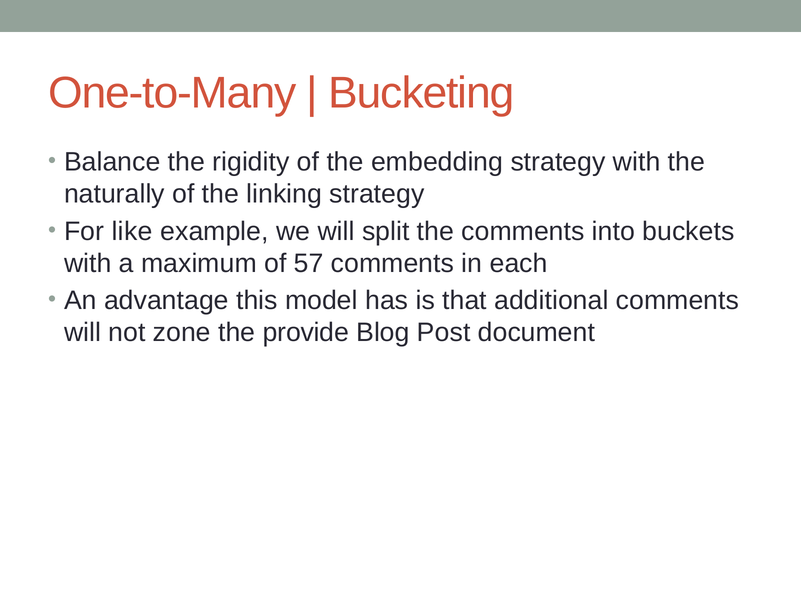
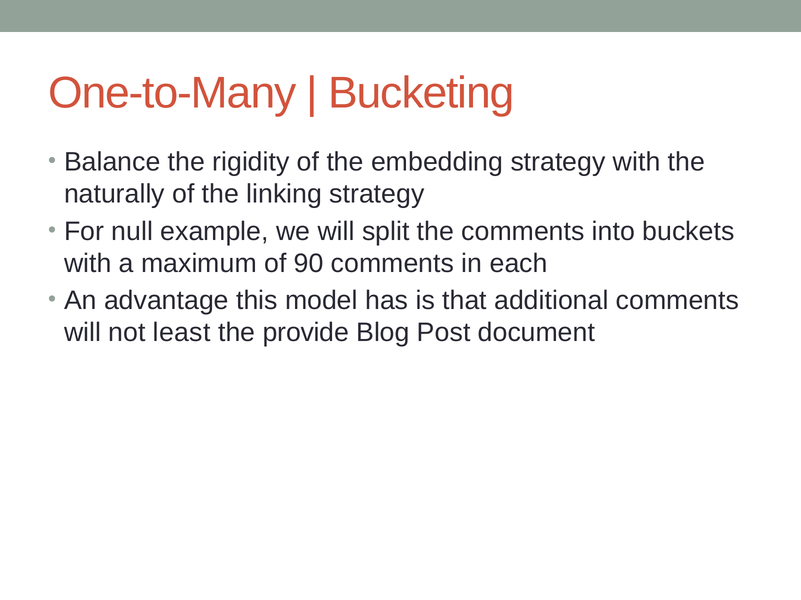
like: like -> null (132, 231)
57: 57 -> 90 (309, 264)
zone: zone -> least (182, 333)
